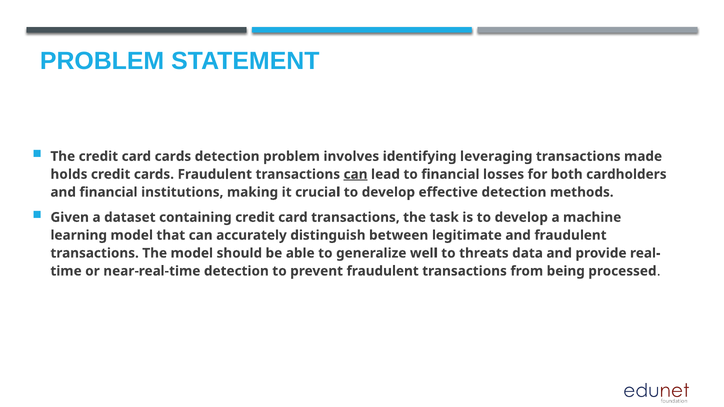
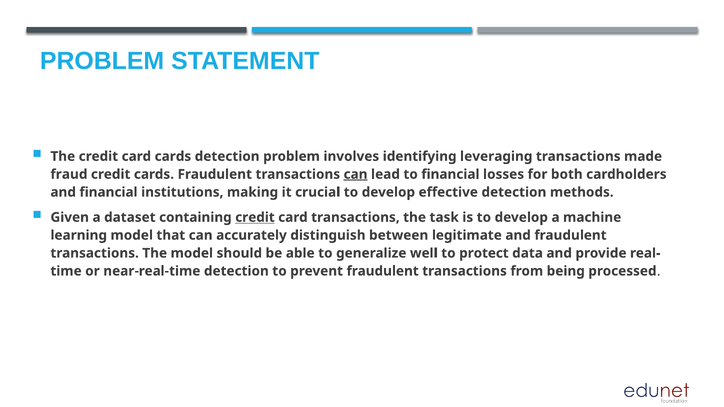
holds: holds -> fraud (69, 174)
credit underline: none -> present (255, 217)
threats: threats -> protect (484, 253)
